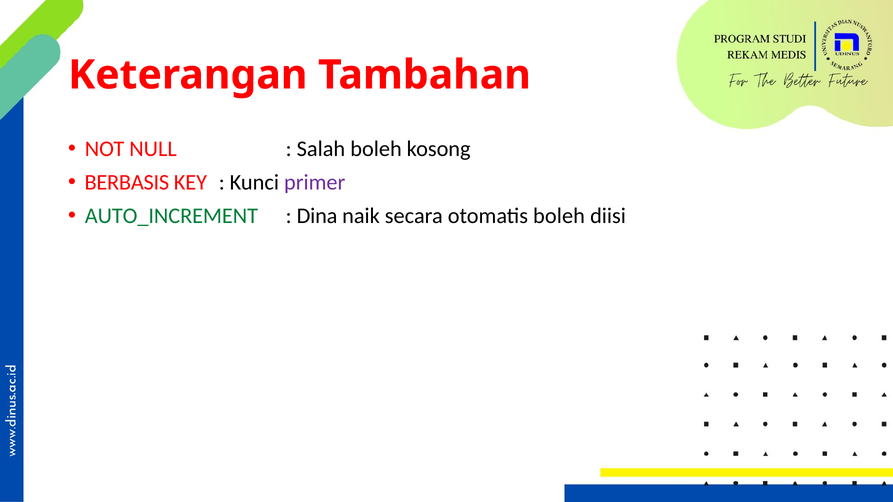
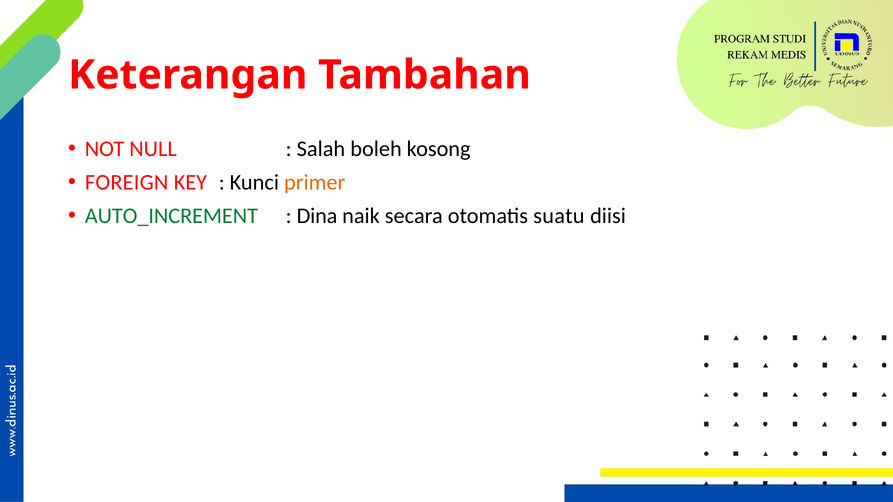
BERBASIS: BERBASIS -> FOREIGN (127, 182)
primer colour: purple -> orange (315, 182)
otomatis boleh: boleh -> suatu (559, 216)
